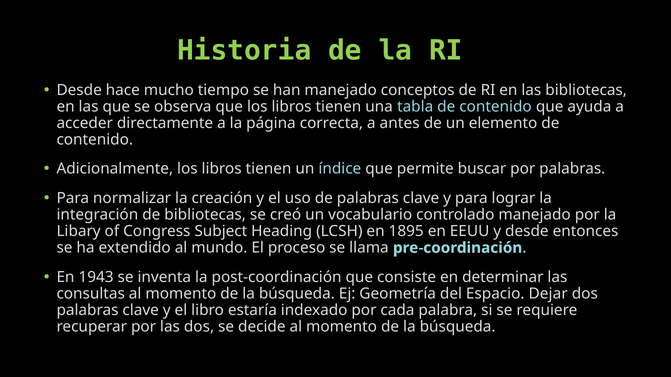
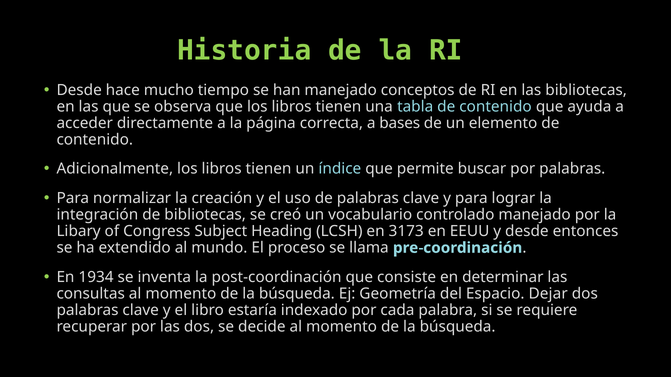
antes: antes -> bases (400, 123)
1895: 1895 -> 3173 (406, 231)
1943: 1943 -> 1934 (96, 277)
